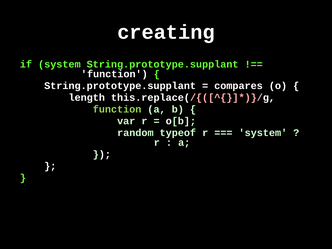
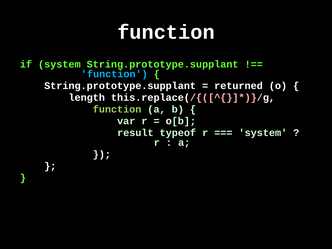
creating: creating -> function (166, 32)
function colour: white -> light blue (114, 74)
compares: compares -> returned (239, 86)
random: random -> result (135, 133)
